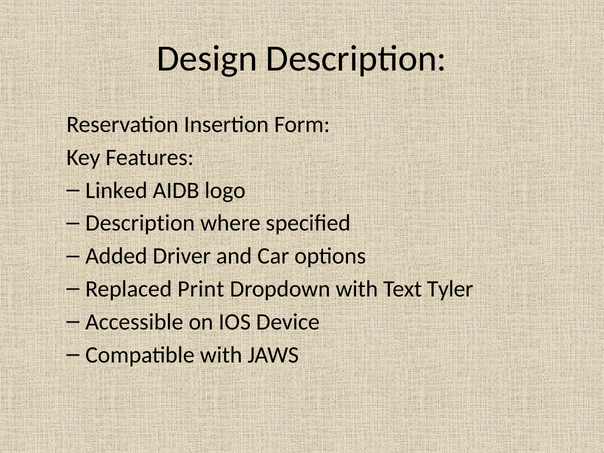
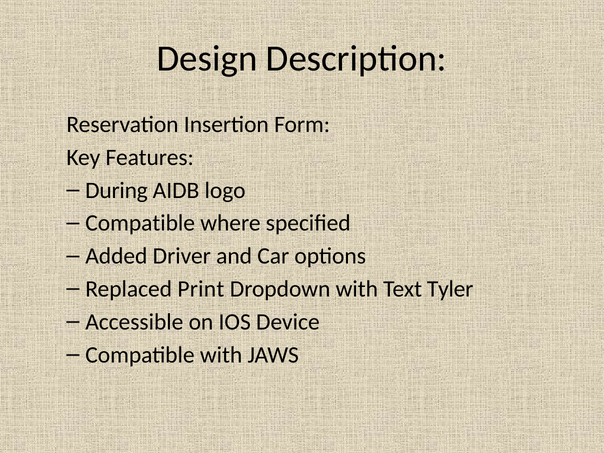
Linked: Linked -> During (116, 190)
Description: Description -> Compatible (140, 223)
